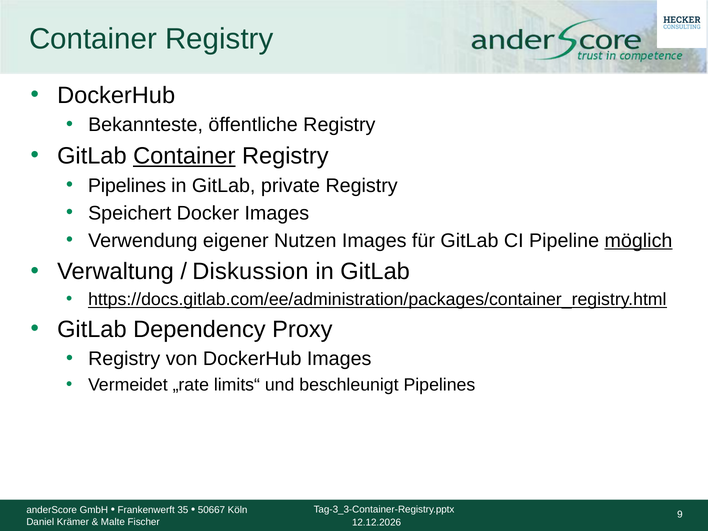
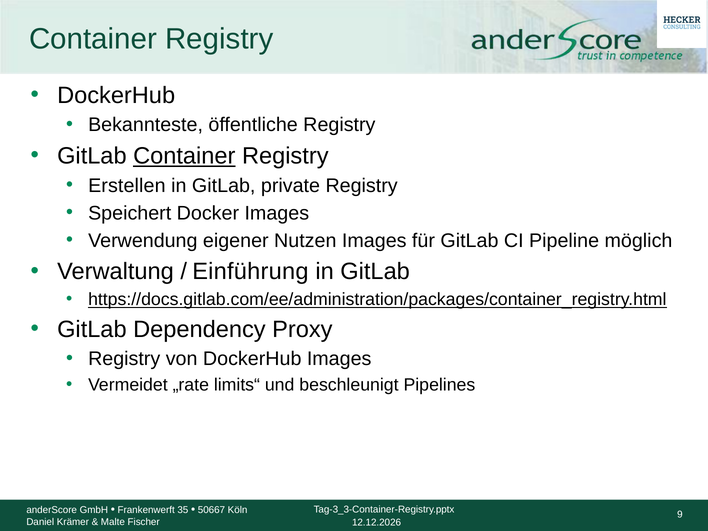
Pipelines: Pipelines -> Erstellen (127, 186)
möglich underline: present -> none (638, 241)
Diskussion: Diskussion -> Einführung (250, 272)
